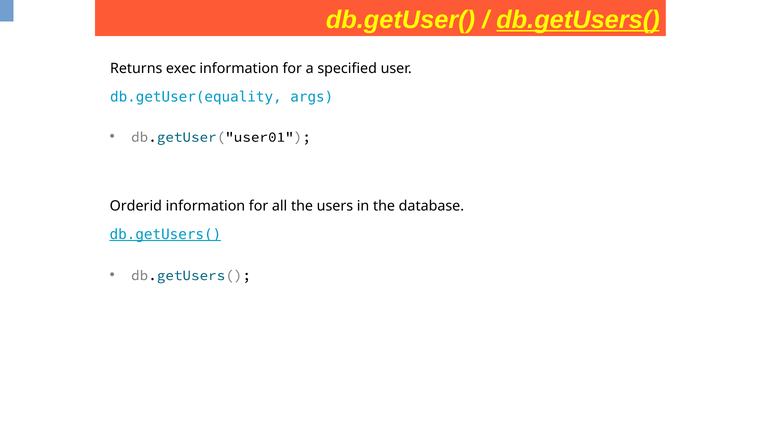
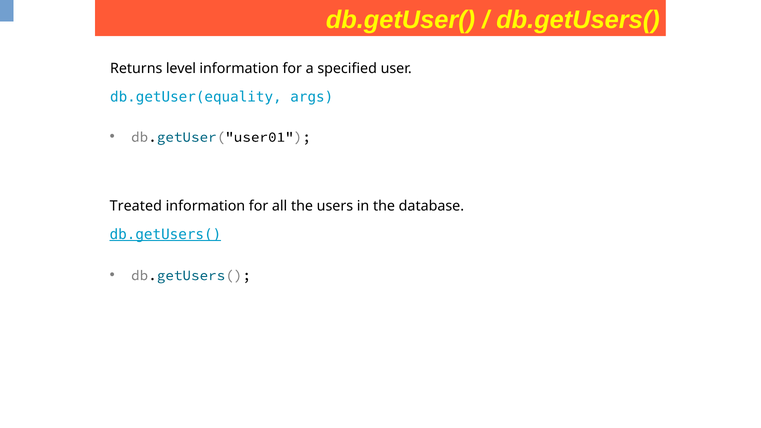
db.getUsers( underline: present -> none (578, 20)
exec: exec -> level (181, 69)
Orderid: Orderid -> Treated (136, 206)
